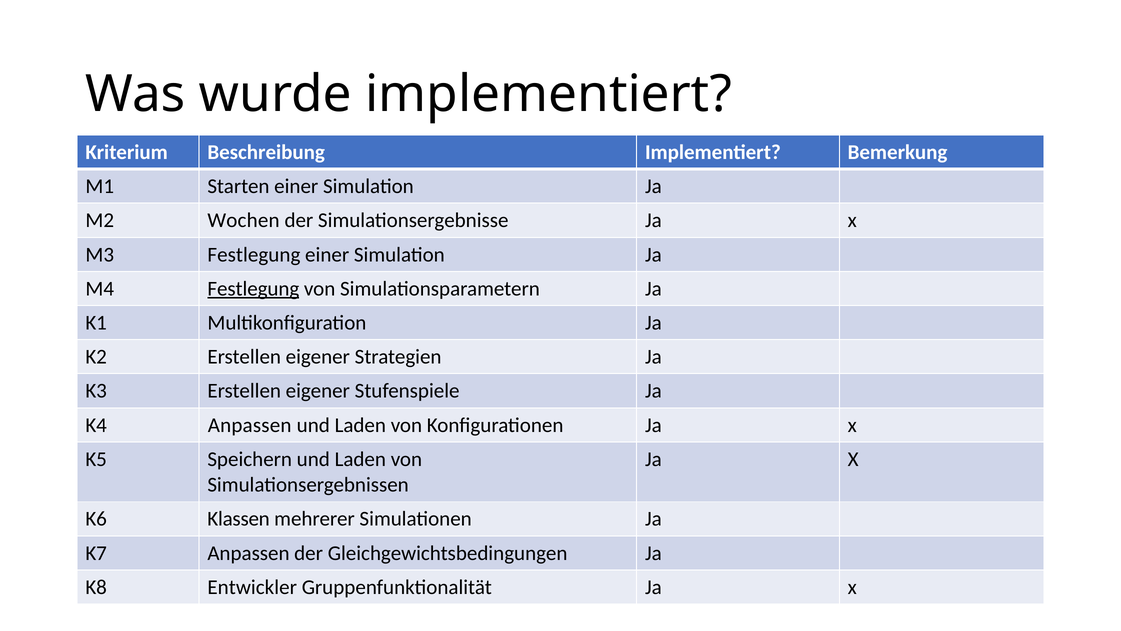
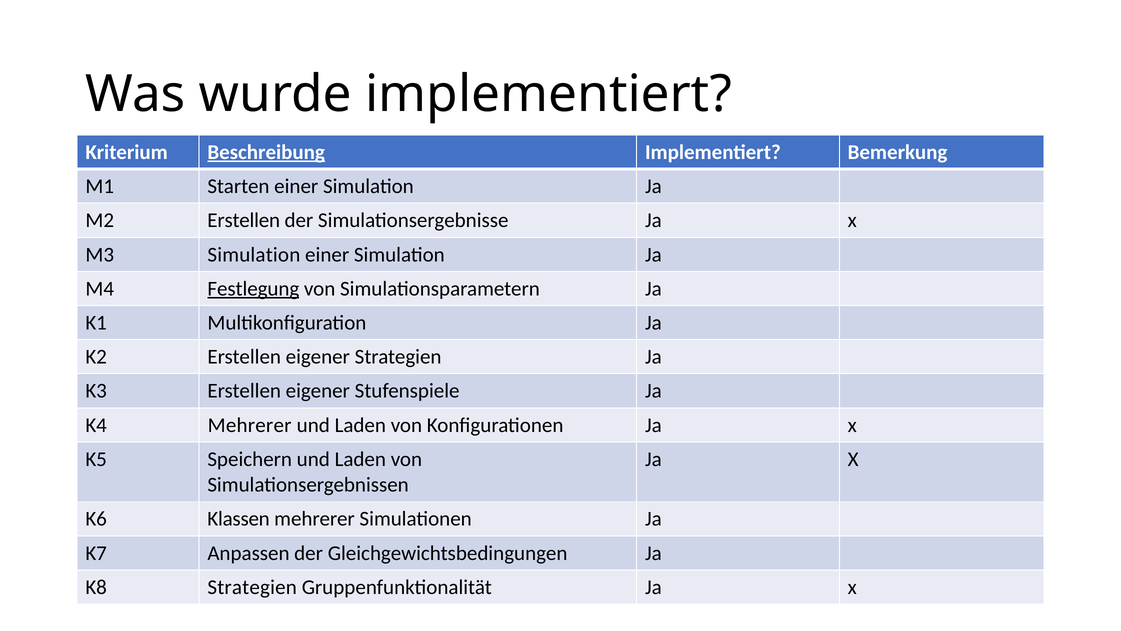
Beschreibung underline: none -> present (266, 152)
M2 Wochen: Wochen -> Erstellen (244, 220)
M3 Festlegung: Festlegung -> Simulation (254, 254)
K4 Anpassen: Anpassen -> Mehrerer (250, 425)
K8 Entwickler: Entwickler -> Strategien (252, 587)
